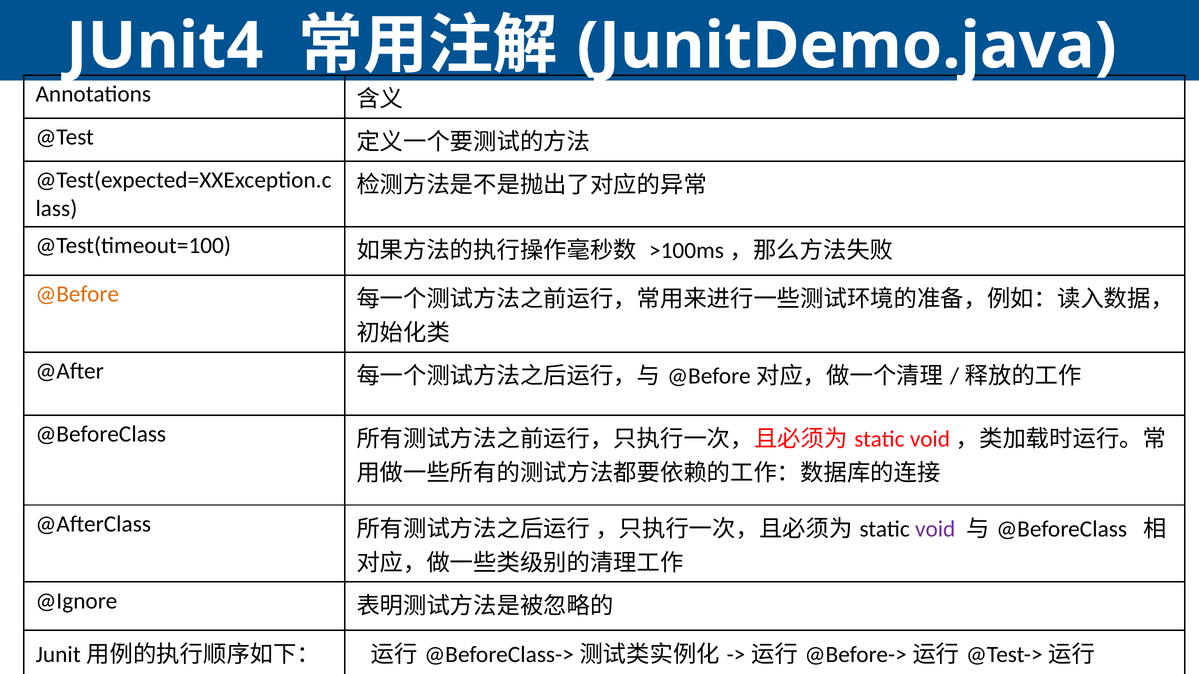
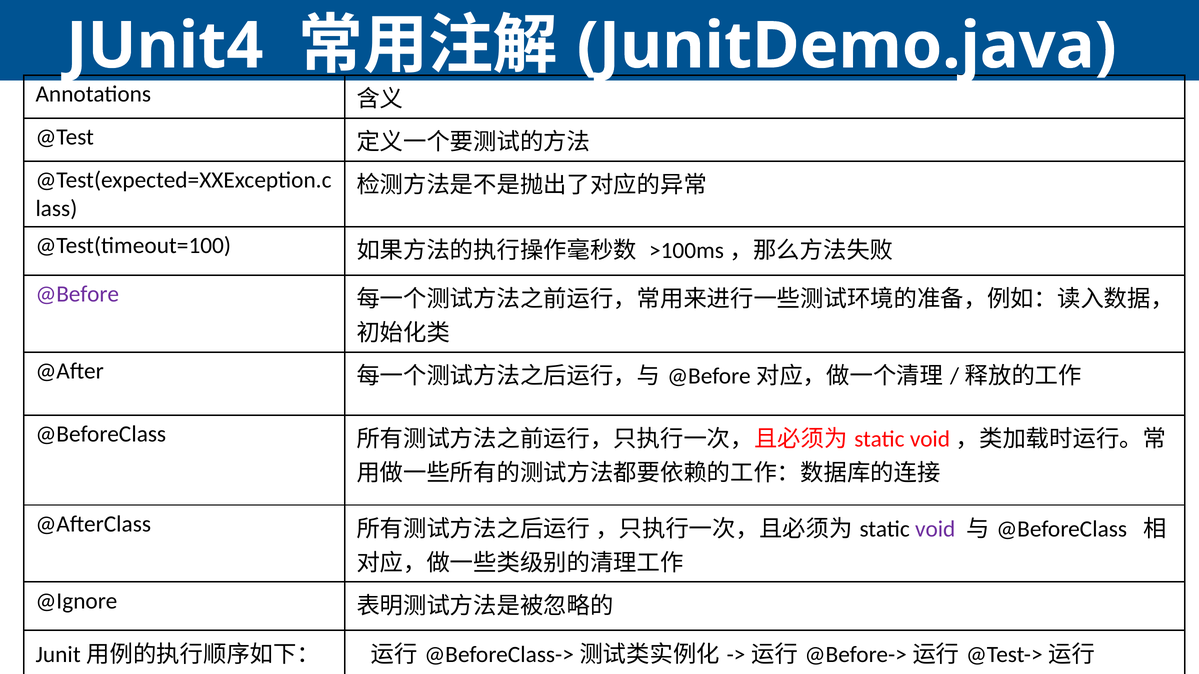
@Before colour: orange -> purple (77, 294)
